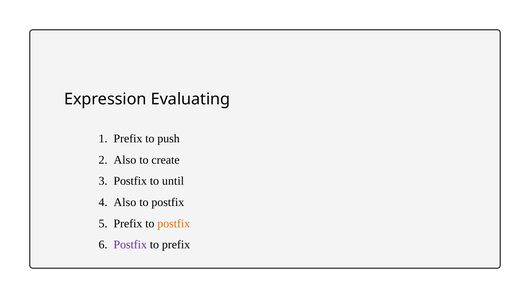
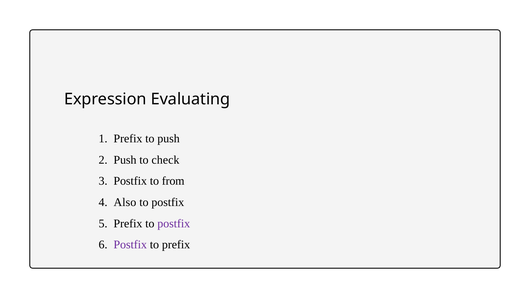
Also: Also -> Push (125, 160)
create: create -> check (165, 160)
until: until -> from (173, 181)
postfix colour: orange -> purple (174, 224)
